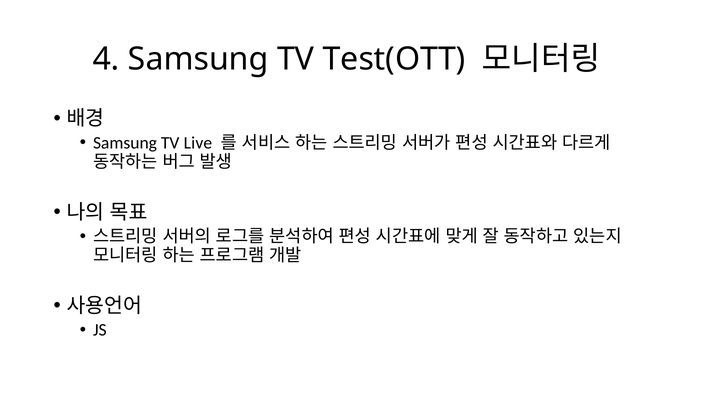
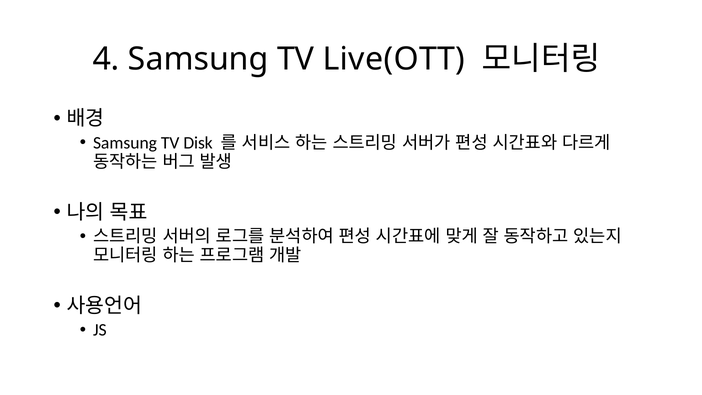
Test(OTT: Test(OTT -> Live(OTT (394, 59)
Live: Live -> Disk (198, 143)
